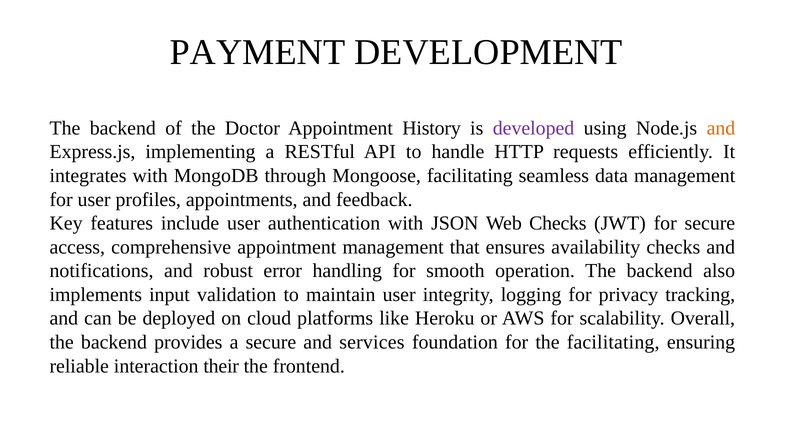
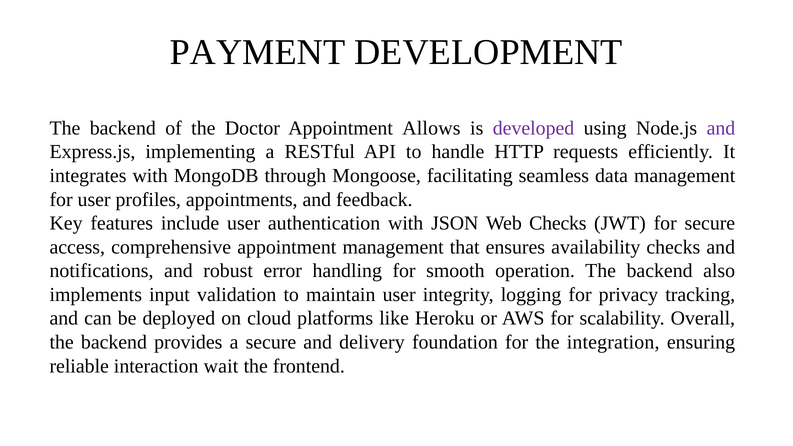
History: History -> Allows (431, 128)
and colour: orange -> purple (721, 128)
services: services -> delivery (372, 342)
the facilitating: facilitating -> integration (613, 342)
their: their -> wait (221, 366)
